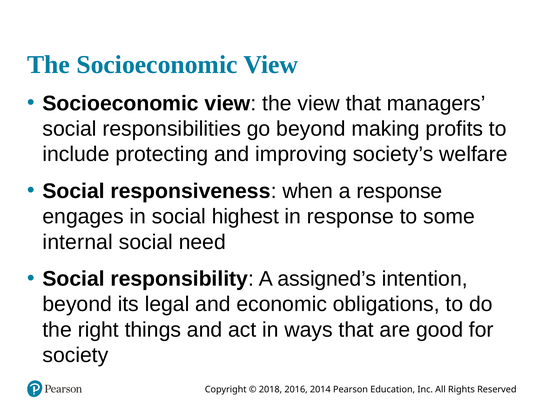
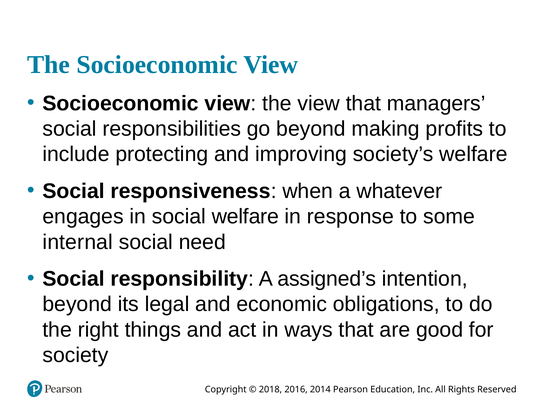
a response: response -> whatever (399, 191)
social highest: highest -> welfare (245, 216)
